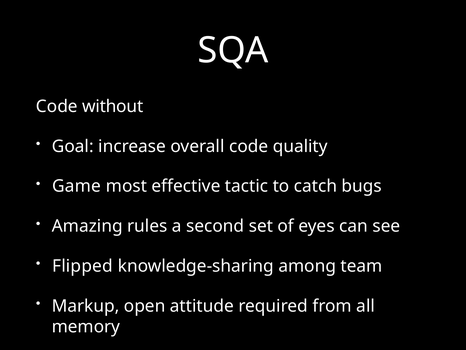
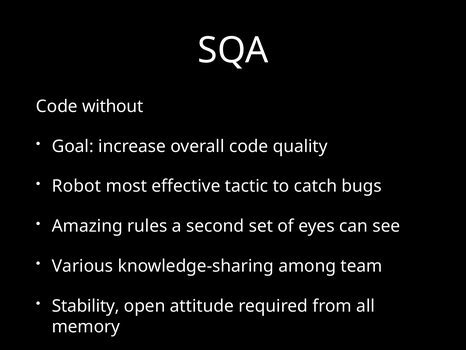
Game: Game -> Robot (77, 186)
Flipped: Flipped -> Various (83, 266)
Markup: Markup -> Stability (86, 306)
